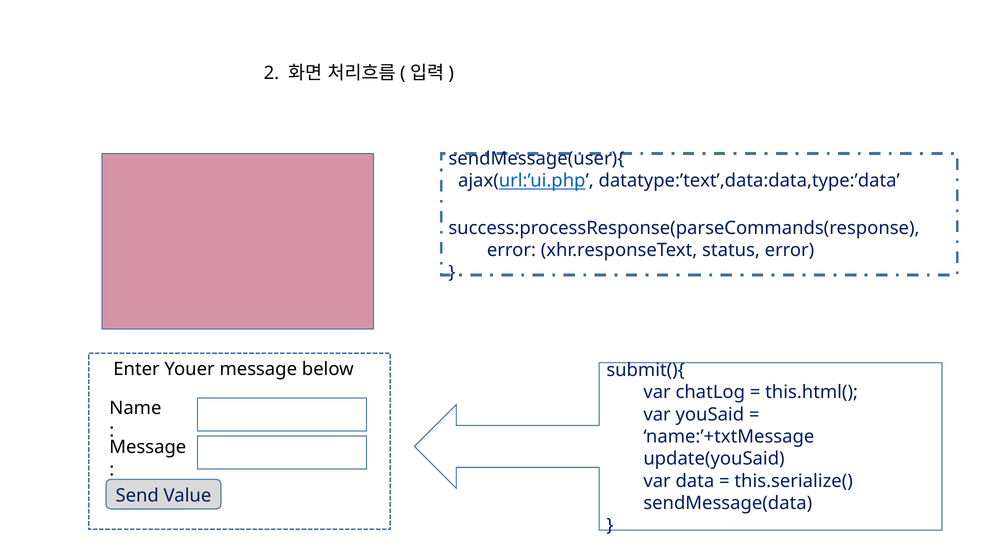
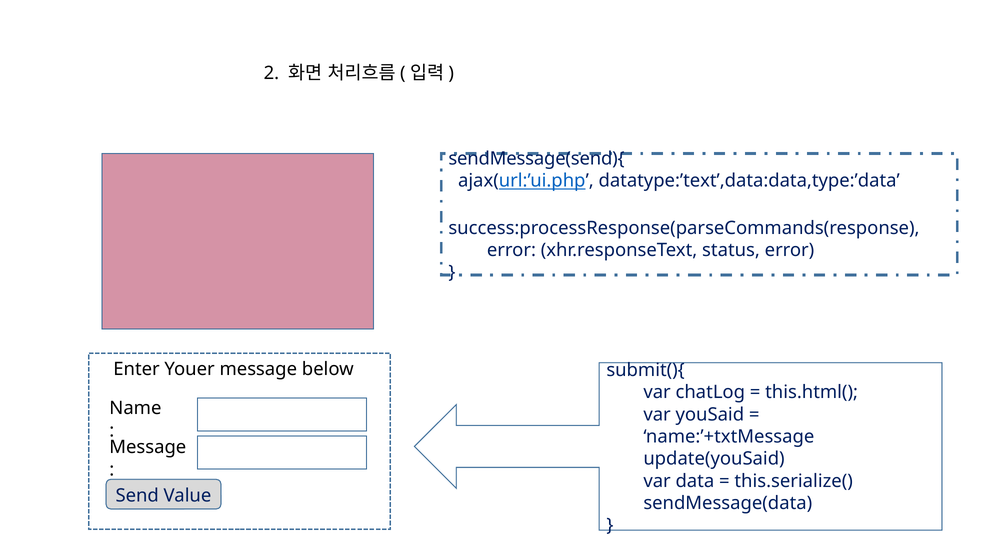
sendMessage(user){: sendMessage(user){ -> sendMessage(send){ (536, 159)
